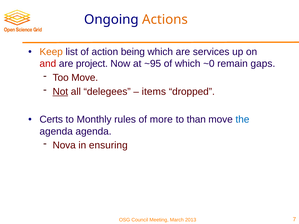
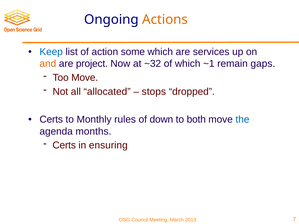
Keep colour: orange -> blue (51, 52)
being: being -> some (133, 52)
and colour: red -> orange (48, 64)
~95: ~95 -> ~32 (153, 64)
~0: ~0 -> ~1 (209, 64)
Not underline: present -> none (60, 92)
delegees: delegees -> allocated (107, 92)
items: items -> stops (154, 92)
more: more -> down (161, 120)
than: than -> both (196, 120)
agenda agenda: agenda -> months (93, 131)
Nova: Nova -> Certs (64, 145)
